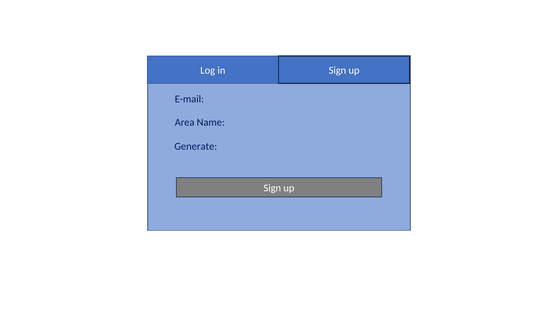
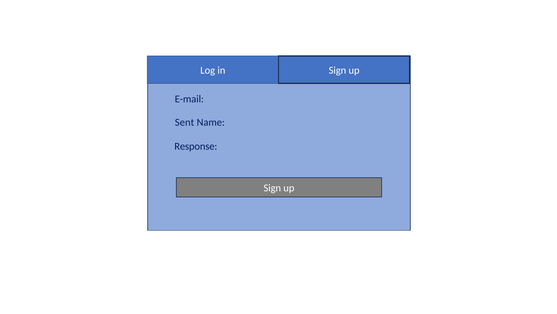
Area: Area -> Sent (185, 122)
Generate: Generate -> Response (196, 146)
